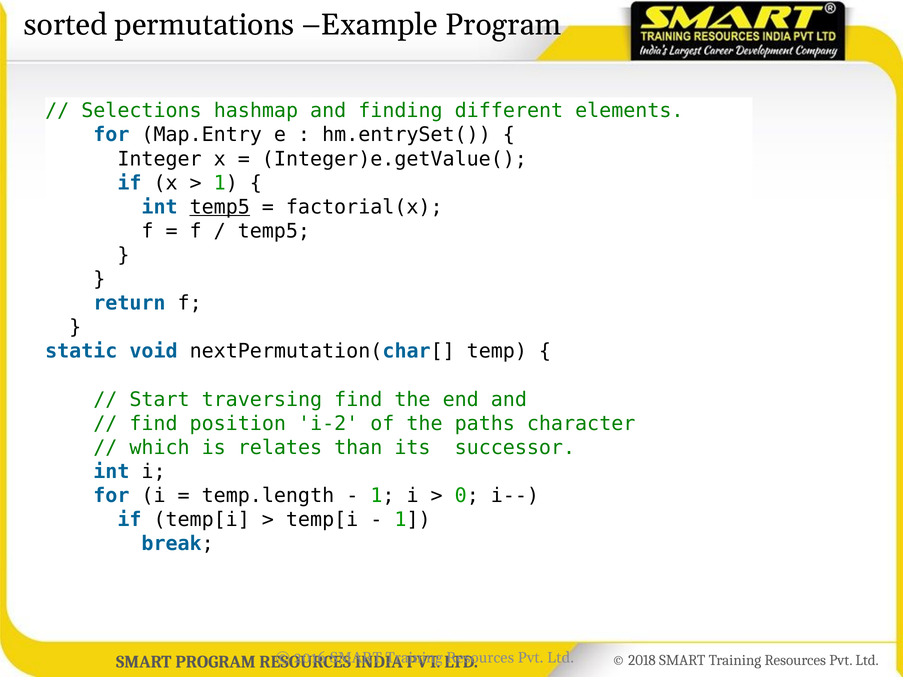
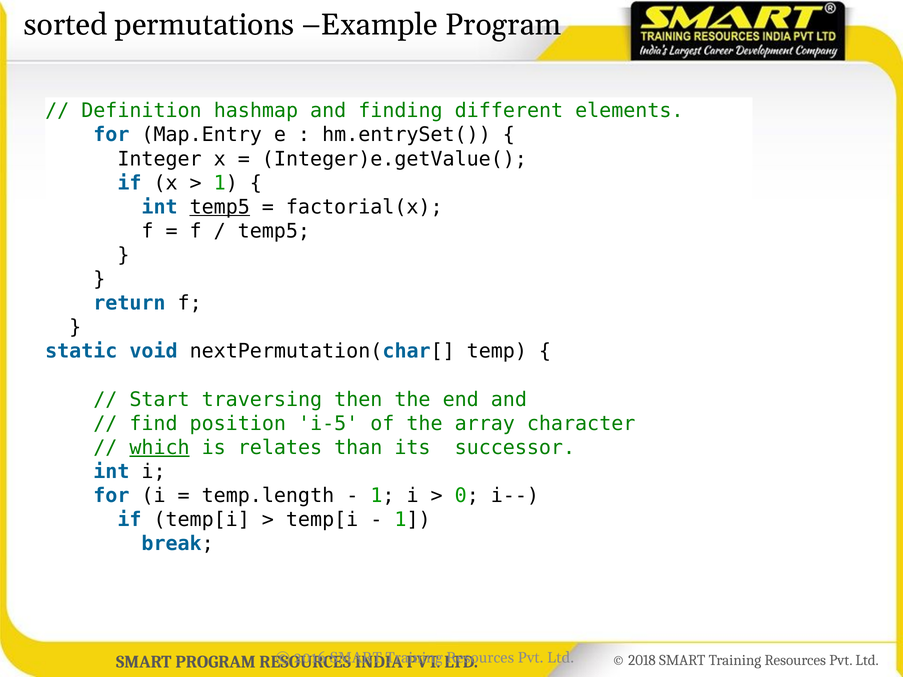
Selections: Selections -> Definition (141, 111)
traversing find: find -> then (358, 400)
i-2: i-2 -> i-5 (328, 424)
paths: paths -> array (485, 424)
which underline: none -> present (160, 448)
